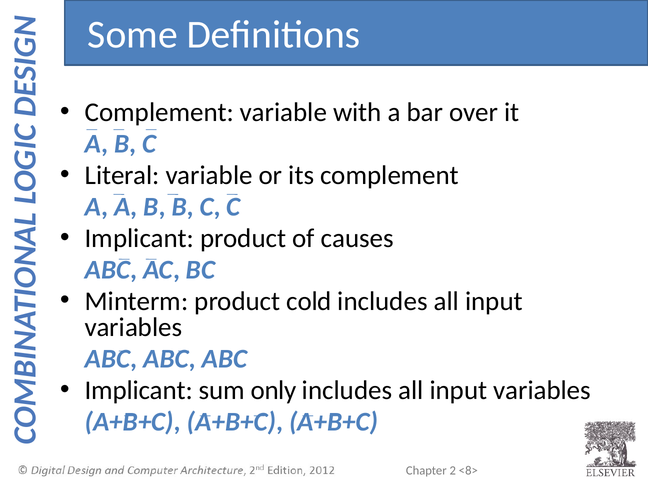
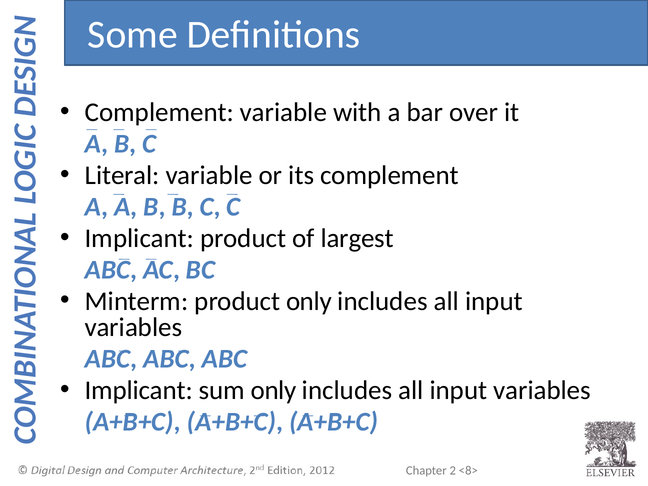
causes: causes -> largest (357, 238)
product cold: cold -> only (309, 301)
